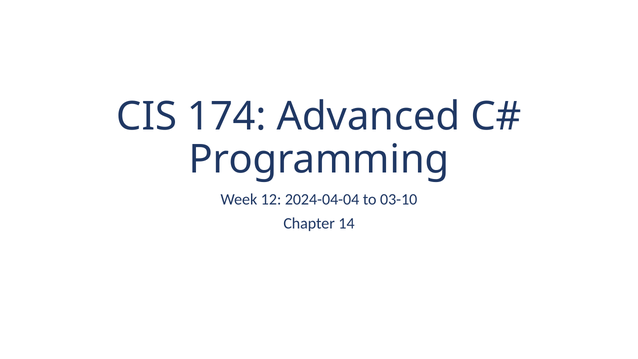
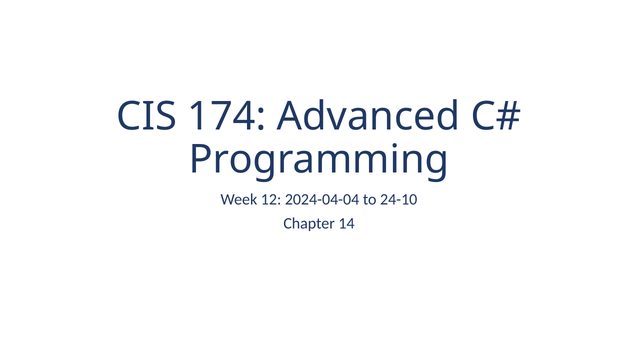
03-10: 03-10 -> 24-10 (399, 199)
